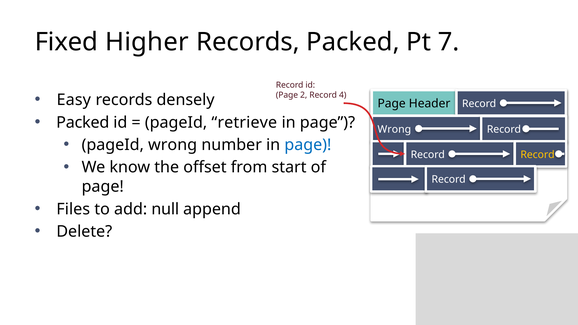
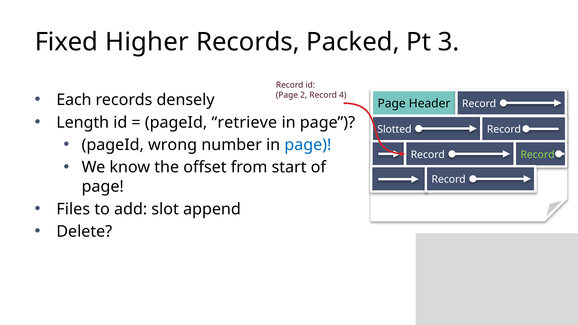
7: 7 -> 3 (449, 42)
Easy: Easy -> Each (74, 100)
Packed: Packed -> Length (83, 122)
Wrong: Wrong -> Slotted (394, 129)
Record colour: yellow -> light green (538, 155)
null: null -> slot (165, 209)
